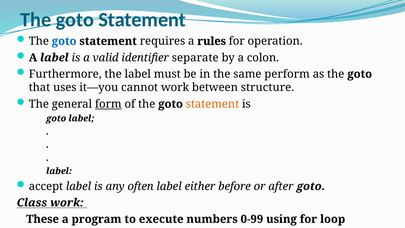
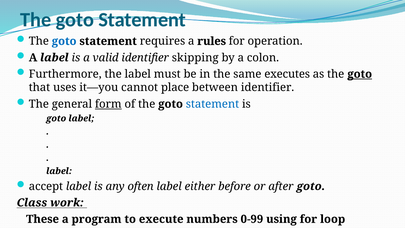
separate: separate -> skipping (195, 58)
perform: perform -> executes (287, 74)
goto underline: none -> present (360, 74)
cannot work: work -> place (175, 88)
between structure: structure -> identifier (268, 88)
statement colour: orange -> blue (213, 104)
